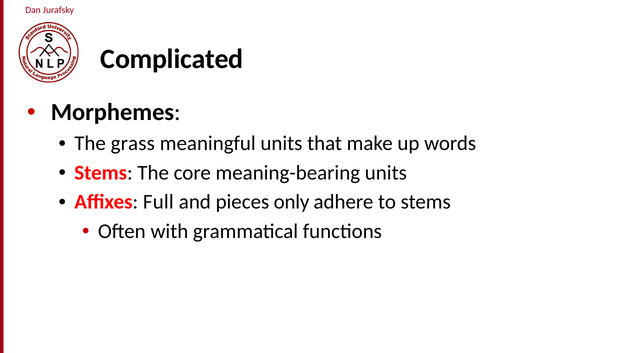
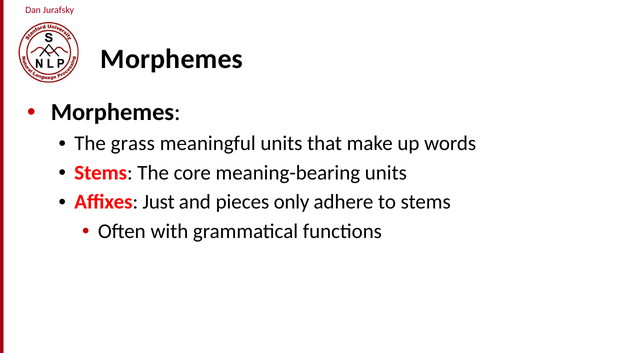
Complicated: Complicated -> Morphemes (172, 59)
Full: Full -> Just (159, 202)
